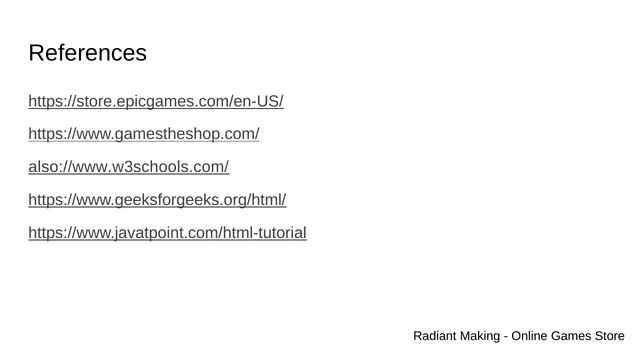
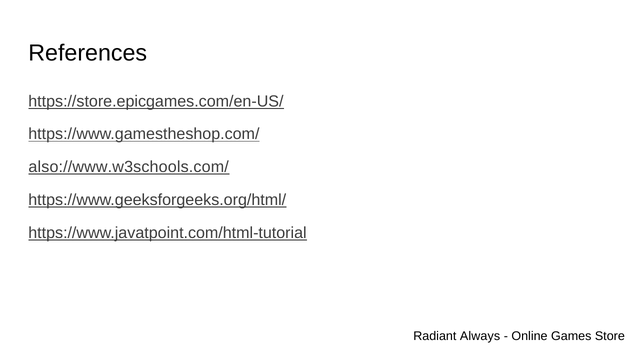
Making: Making -> Always (480, 336)
